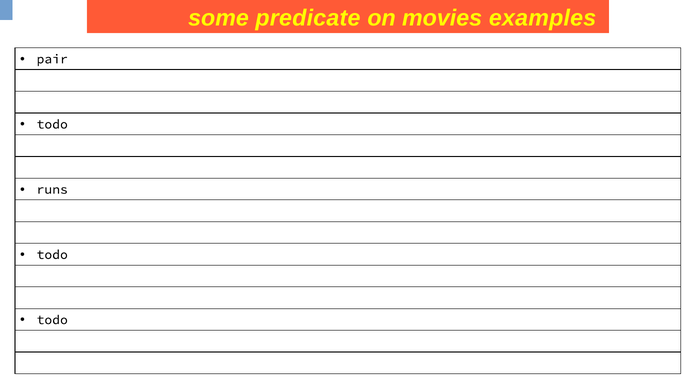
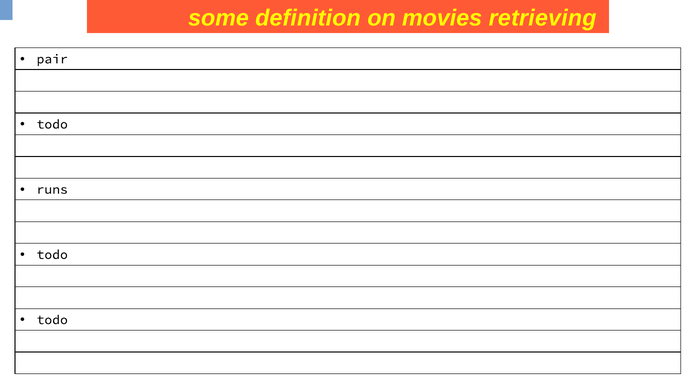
predicate: predicate -> definition (308, 18)
examples: examples -> retrieving (543, 18)
